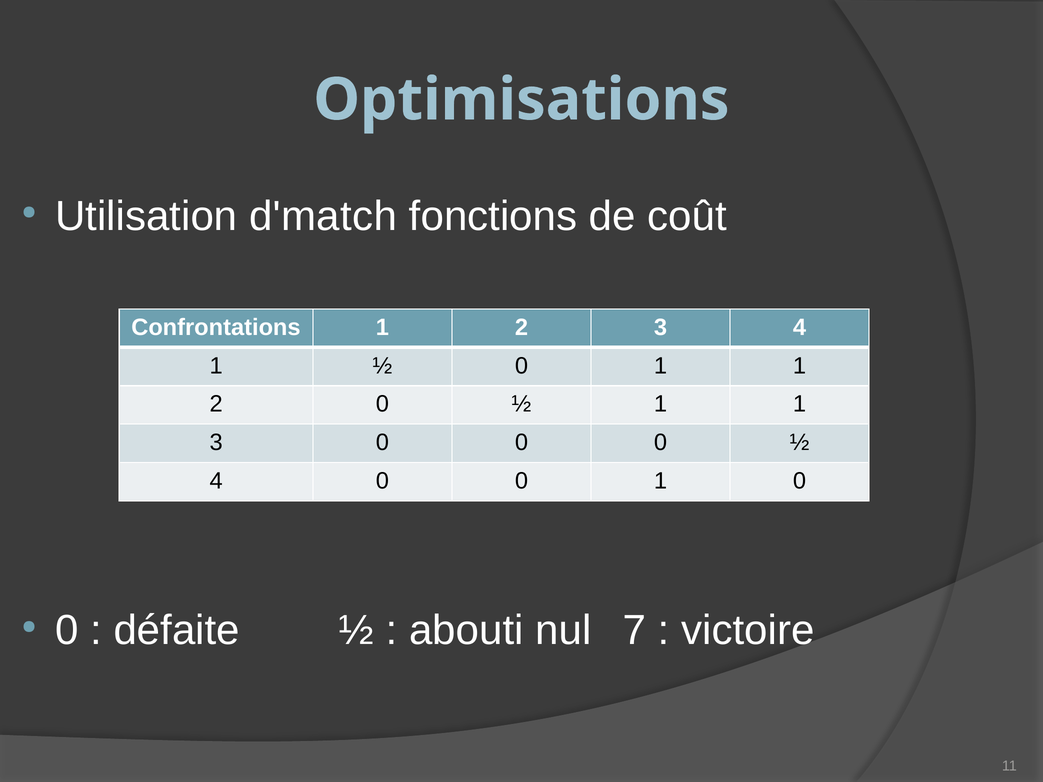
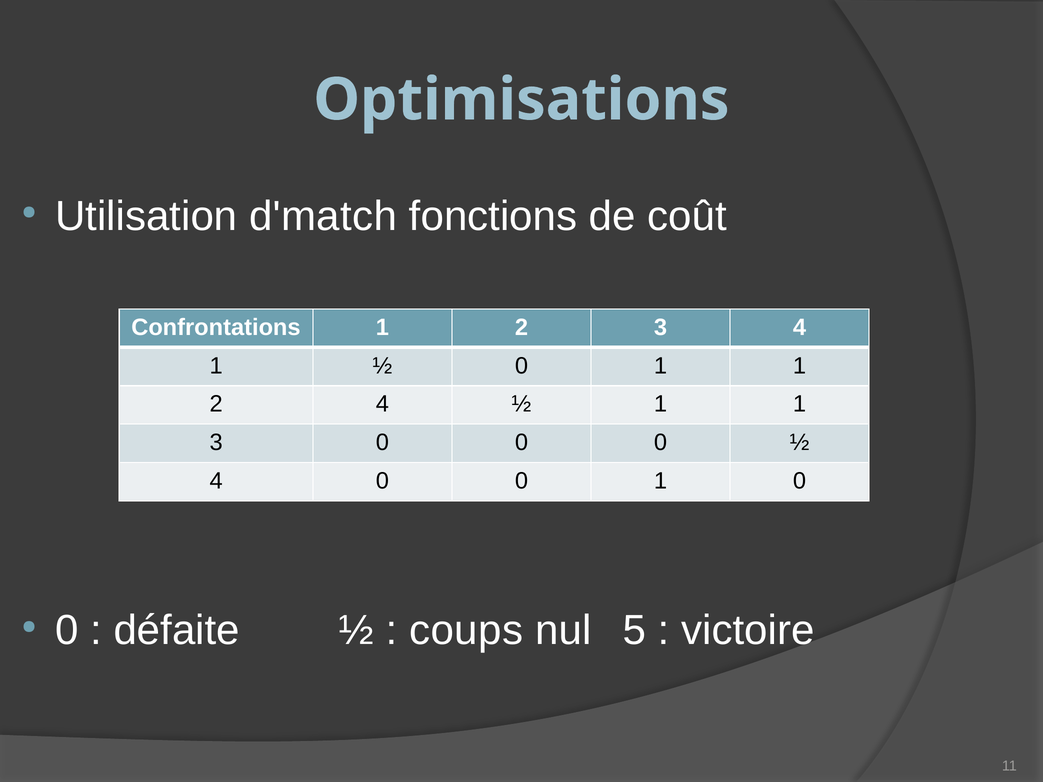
2 0: 0 -> 4 (382, 404)
abouti: abouti -> coups (466, 631)
7: 7 -> 5 (634, 631)
